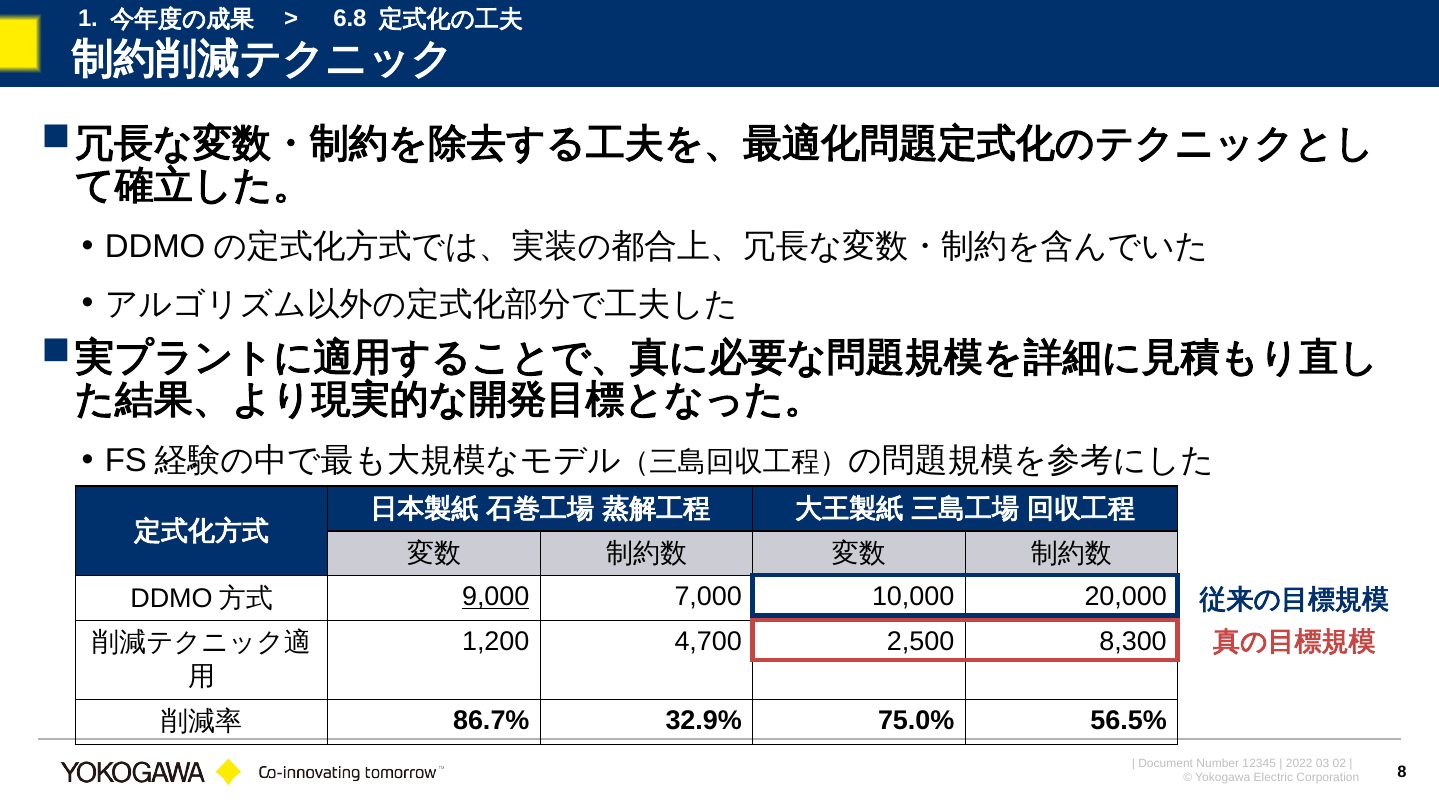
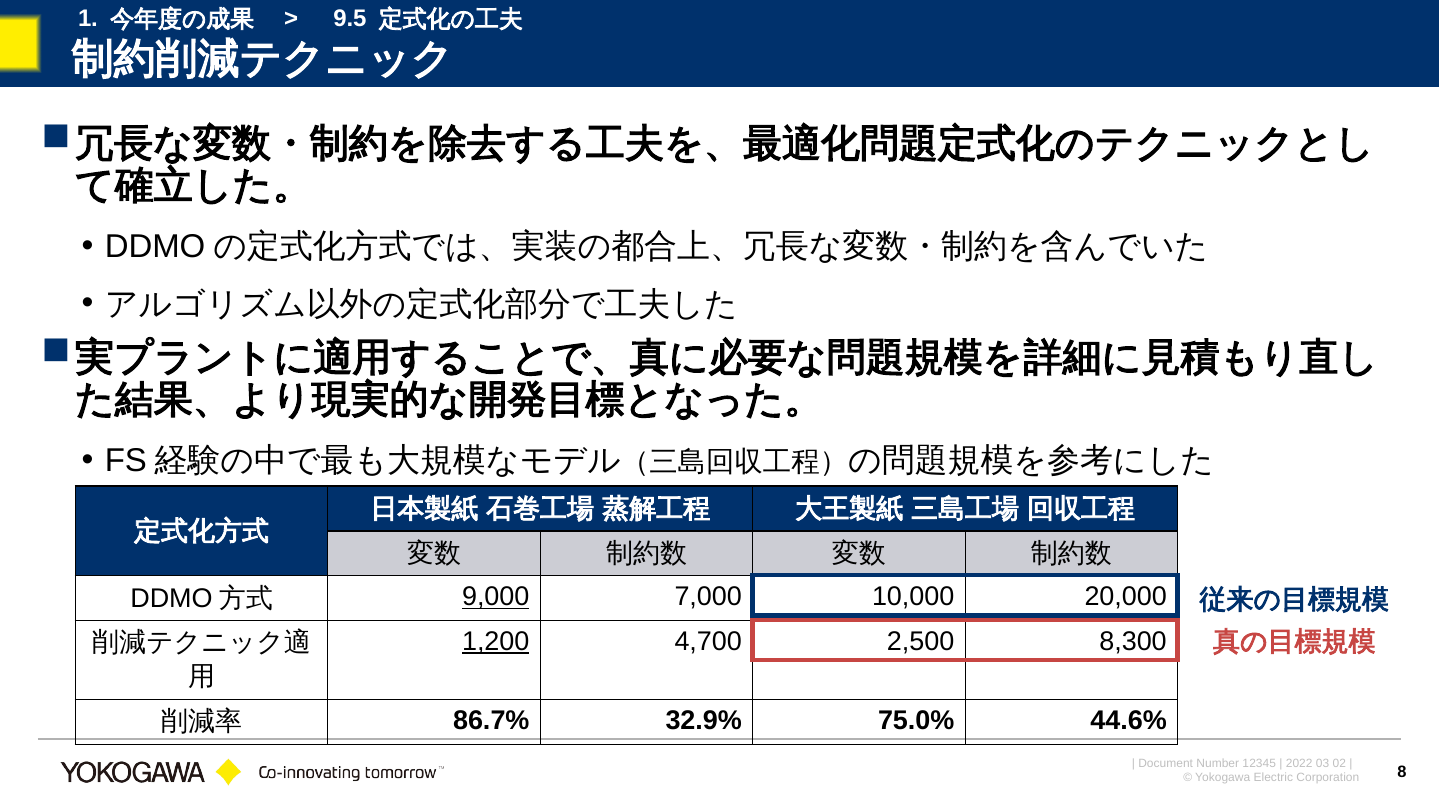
6.8: 6.8 -> 9.5 (350, 19)
1,200 underline: none -> present (496, 642)
56.5%: 56.5% -> 44.6% (1129, 721)
